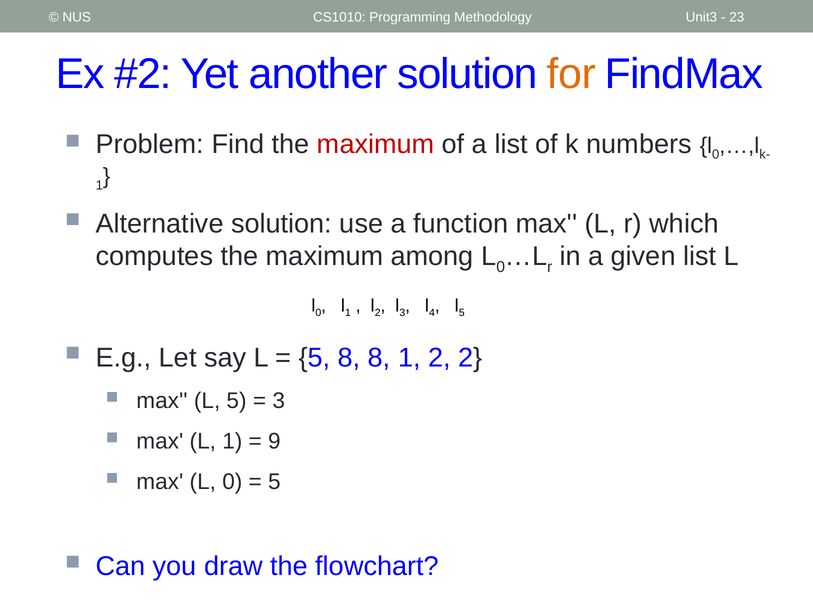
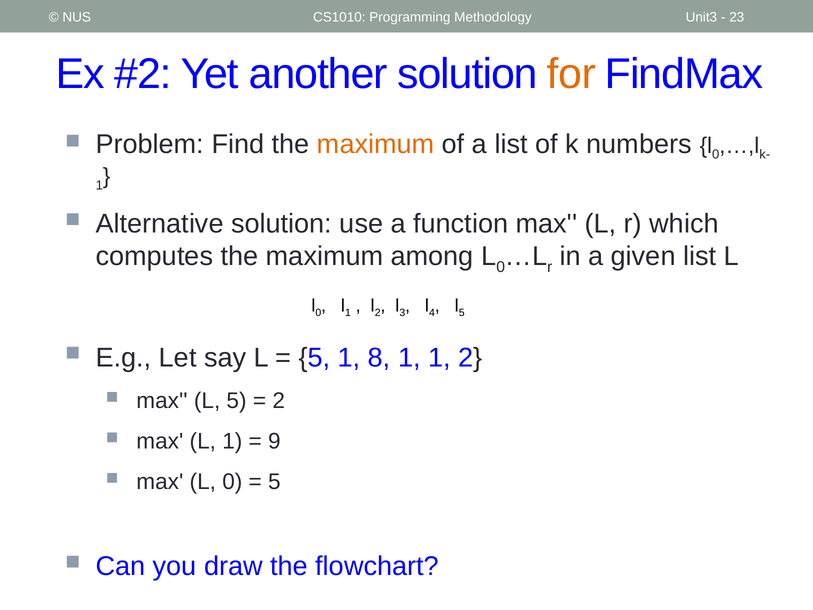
maximum colour: red -> orange (376, 144)
5 8: 8 -> 1 (349, 357)
1 2: 2 -> 1 (439, 357)
3: 3 -> 2 (279, 400)
